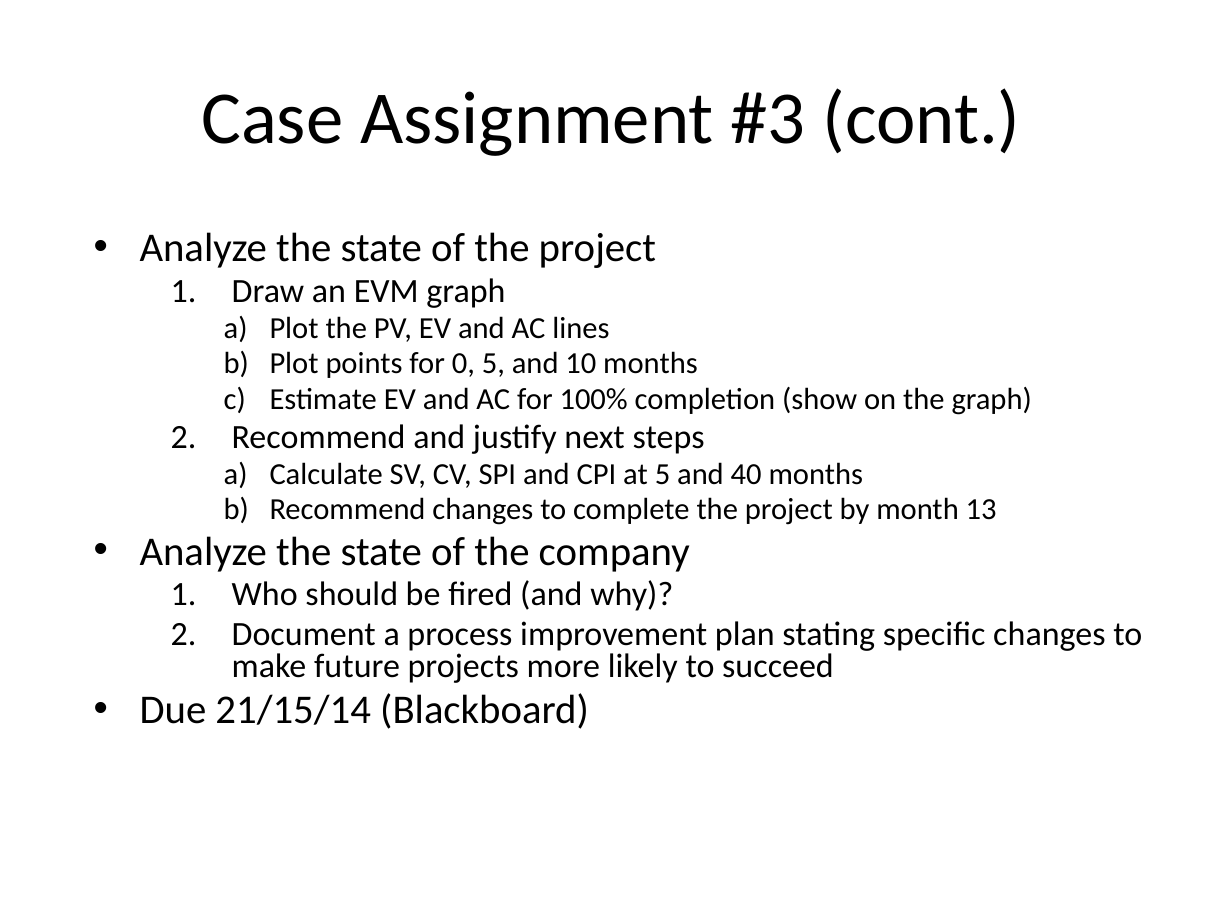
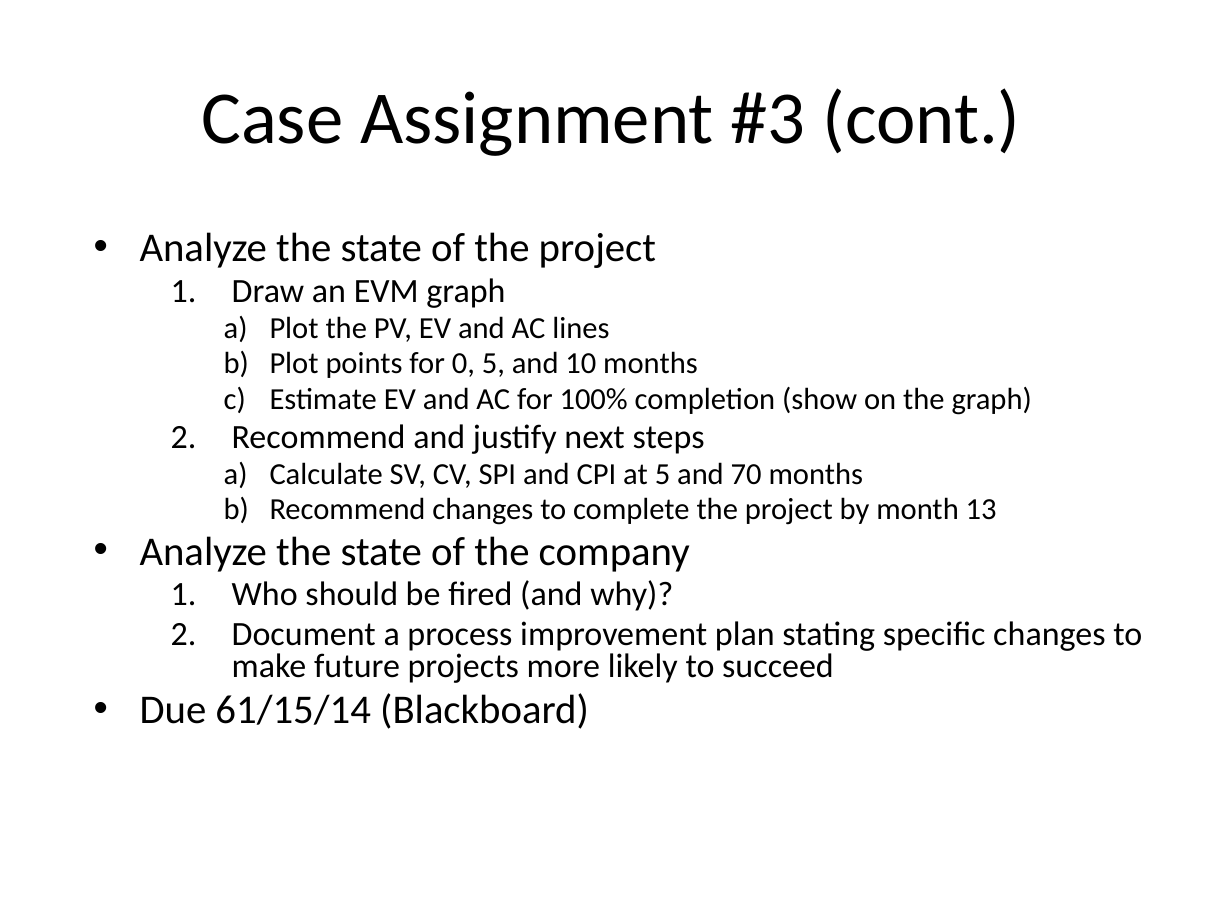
40: 40 -> 70 (746, 474)
21/15/14: 21/15/14 -> 61/15/14 (293, 711)
